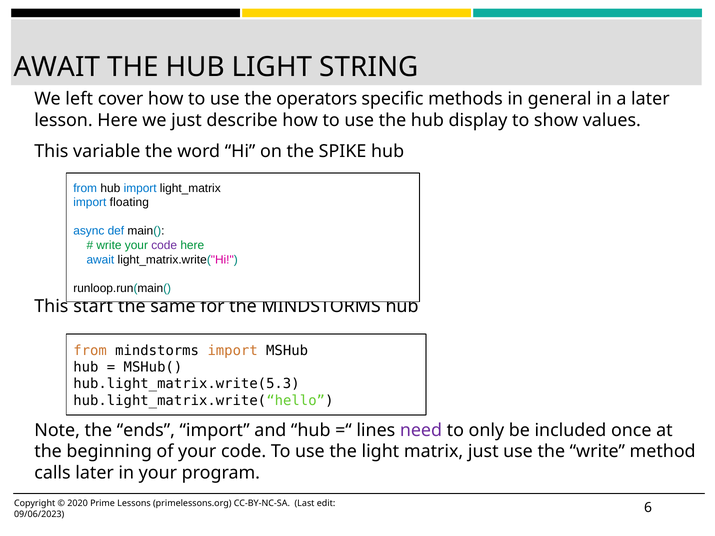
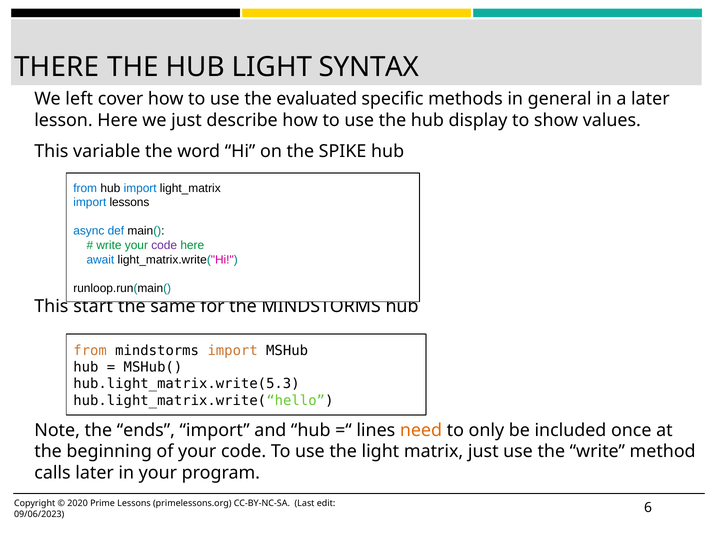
AWAIT: AWAIT -> THERE (57, 67)
STRING: STRING -> SYNTAX (369, 67)
operators: operators -> evaluated (317, 99)
import floating: floating -> lessons (129, 203)
need colour: purple -> orange (421, 430)
